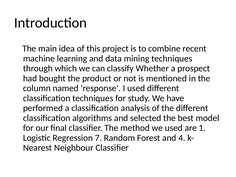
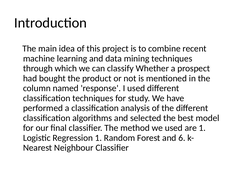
Regression 7: 7 -> 1 (98, 138)
4: 4 -> 6 (182, 138)
